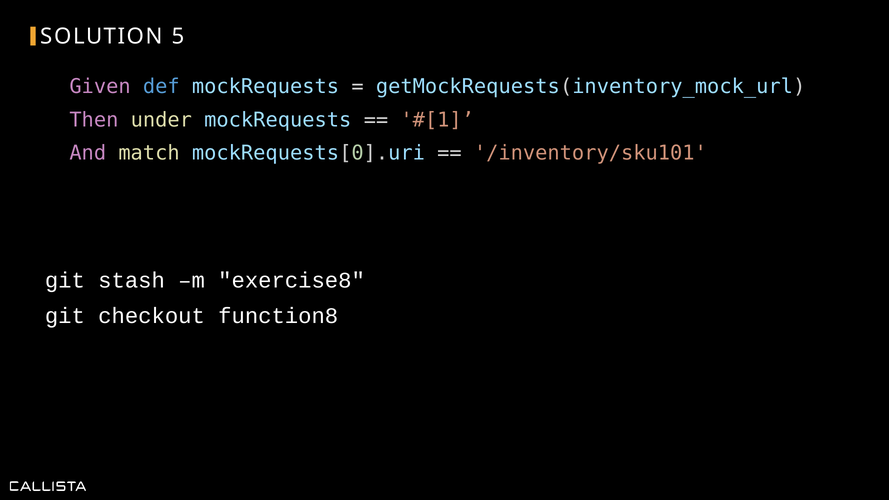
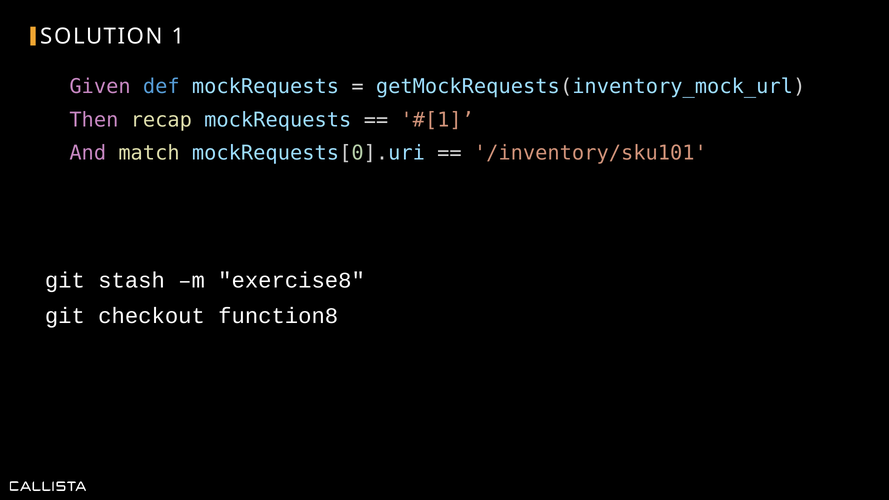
5: 5 -> 1 (178, 36)
under: under -> recap (161, 120)
